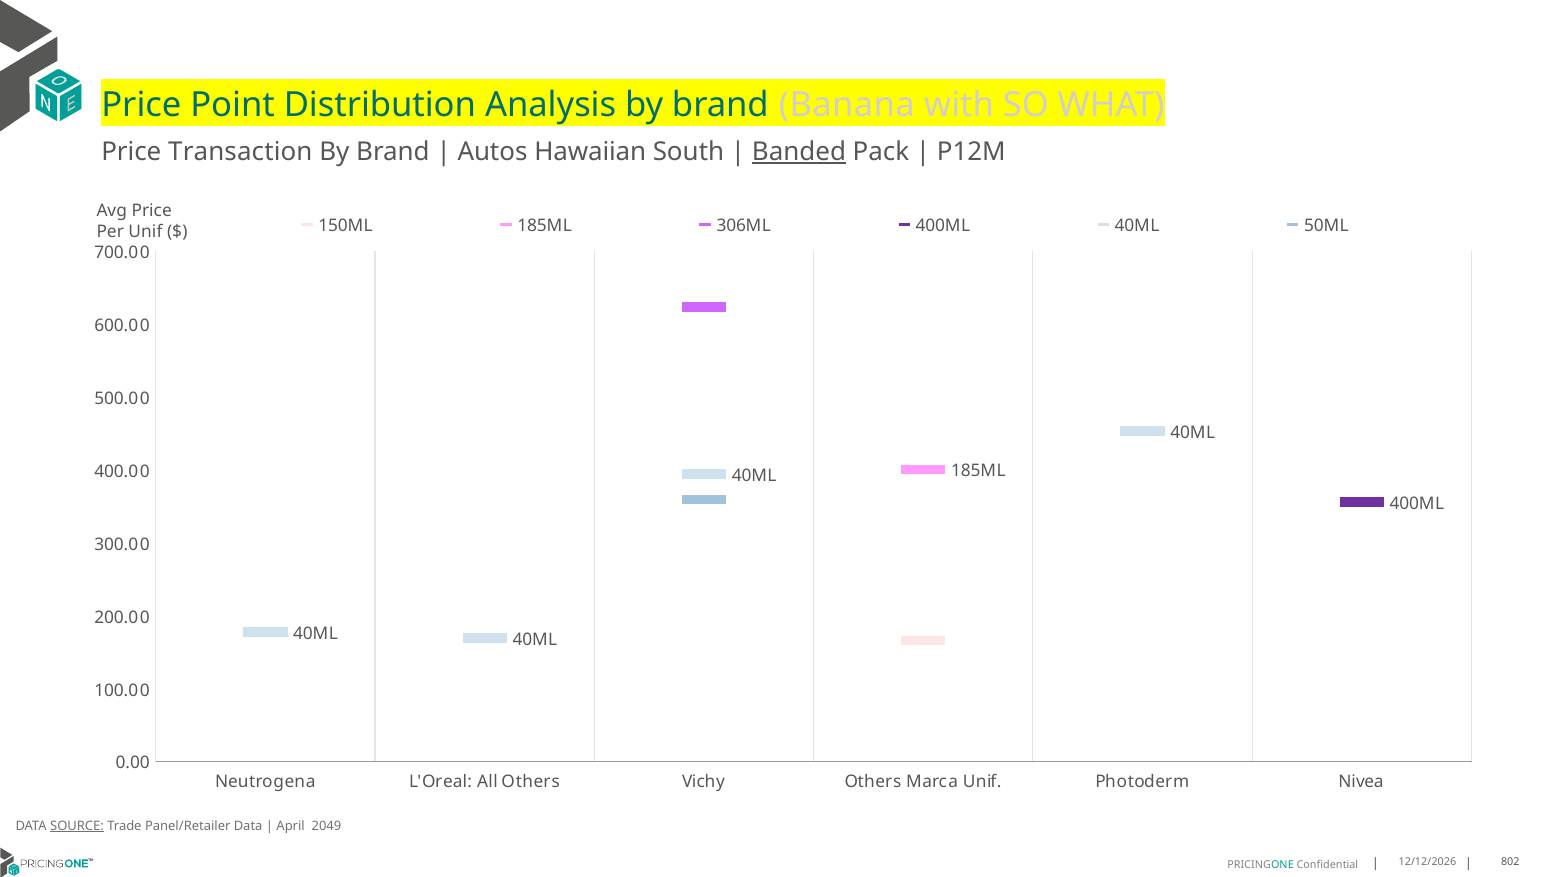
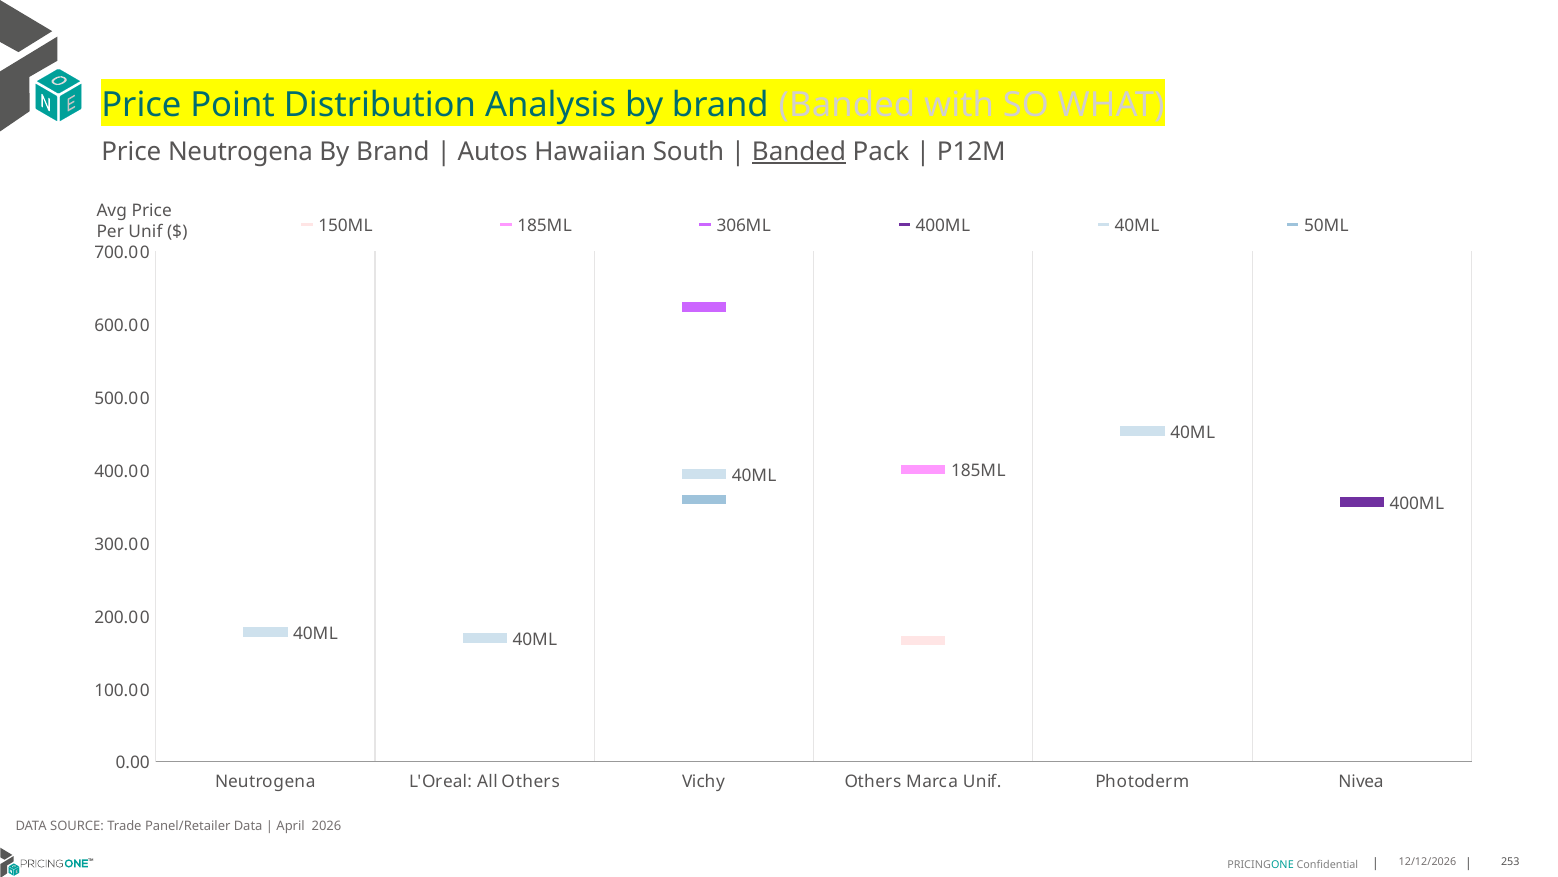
brand Banana: Banana -> Banded (847, 105)
Price Transaction: Transaction -> Neutrogena (241, 152)
SOURCE underline: present -> none (77, 825)
2049: 2049 -> 2026 (326, 825)
802: 802 -> 253 (1510, 862)
